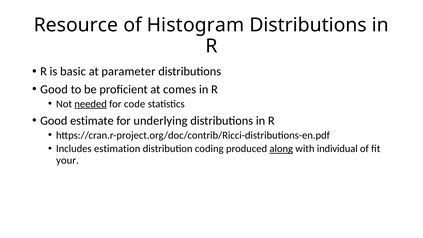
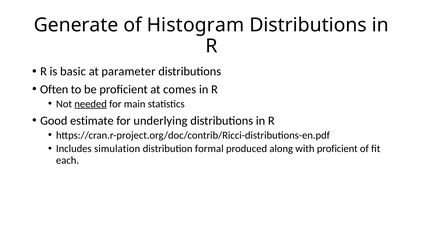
Resource: Resource -> Generate (76, 25)
Good: Good -> Often (54, 89)
code: code -> main (135, 104)
estimation: estimation -> simulation (117, 149)
coding: coding -> formal (209, 149)
along underline: present -> none (281, 149)
with individual: individual -> proficient (337, 149)
your: your -> each (68, 160)
